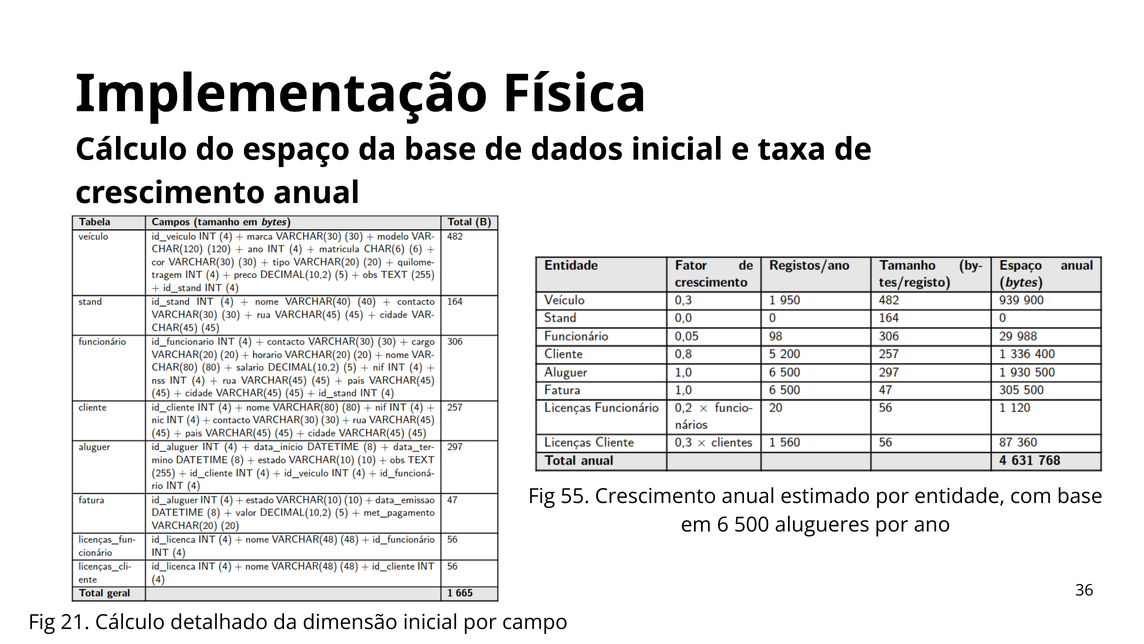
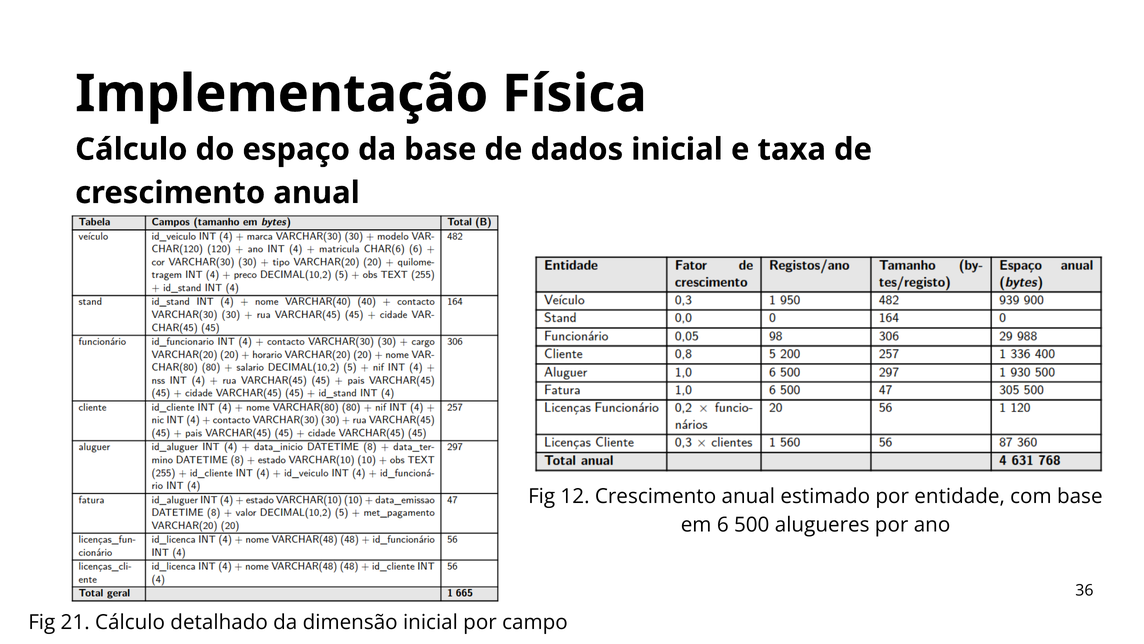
55: 55 -> 12 (575, 496)
